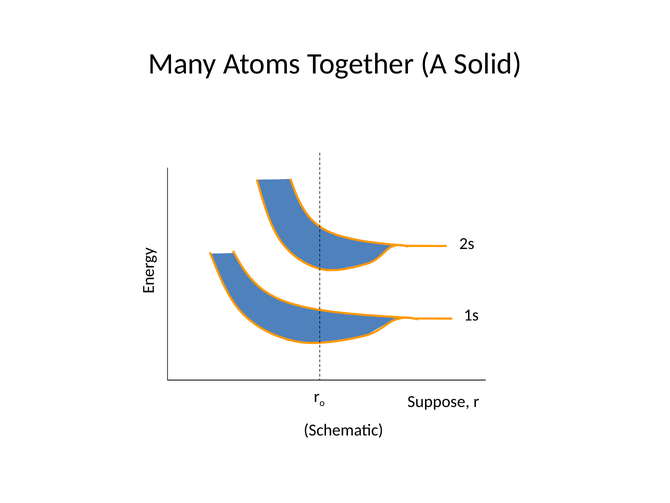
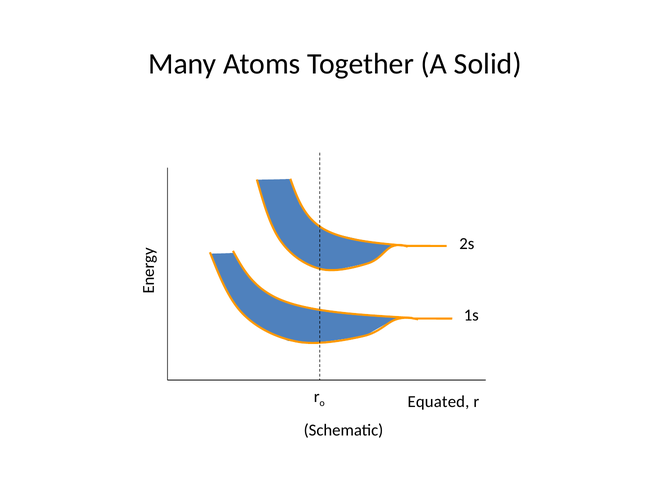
Suppose: Suppose -> Equated (438, 401)
